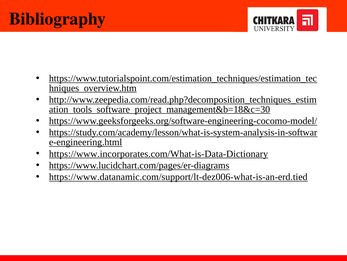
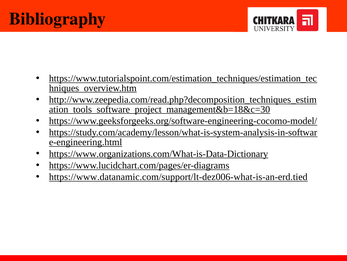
https://www.incorporates.com/What-is-Data-Dictionary: https://www.incorporates.com/What-is-Data-Dictionary -> https://www.organizations.com/What-is-Data-Dictionary (159, 153)
